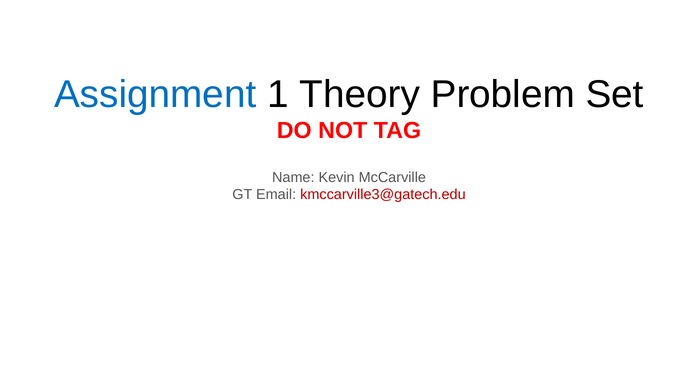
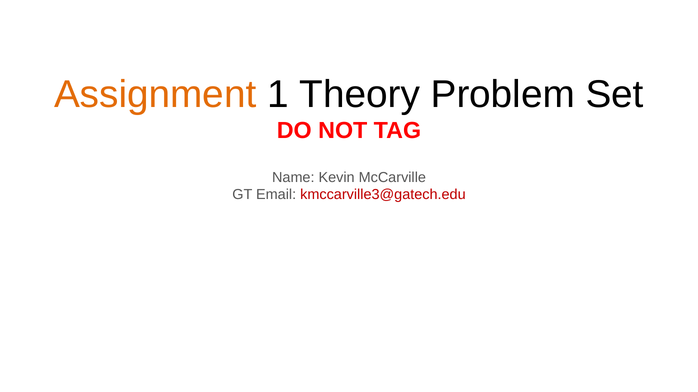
Assignment colour: blue -> orange (155, 95)
